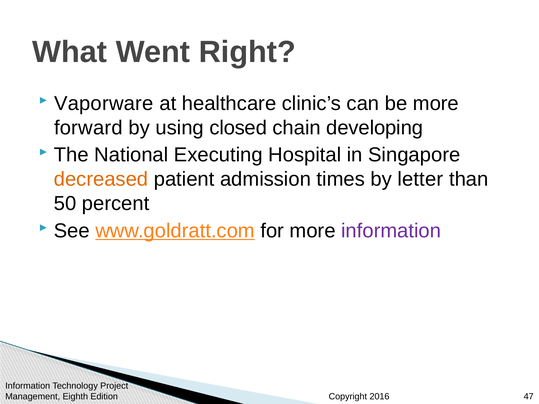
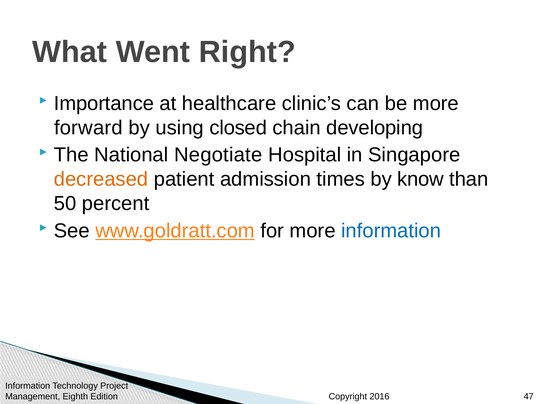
Vaporware: Vaporware -> Importance (104, 104)
Executing: Executing -> Negotiate (218, 155)
letter: letter -> know (421, 179)
information colour: purple -> blue (391, 231)
